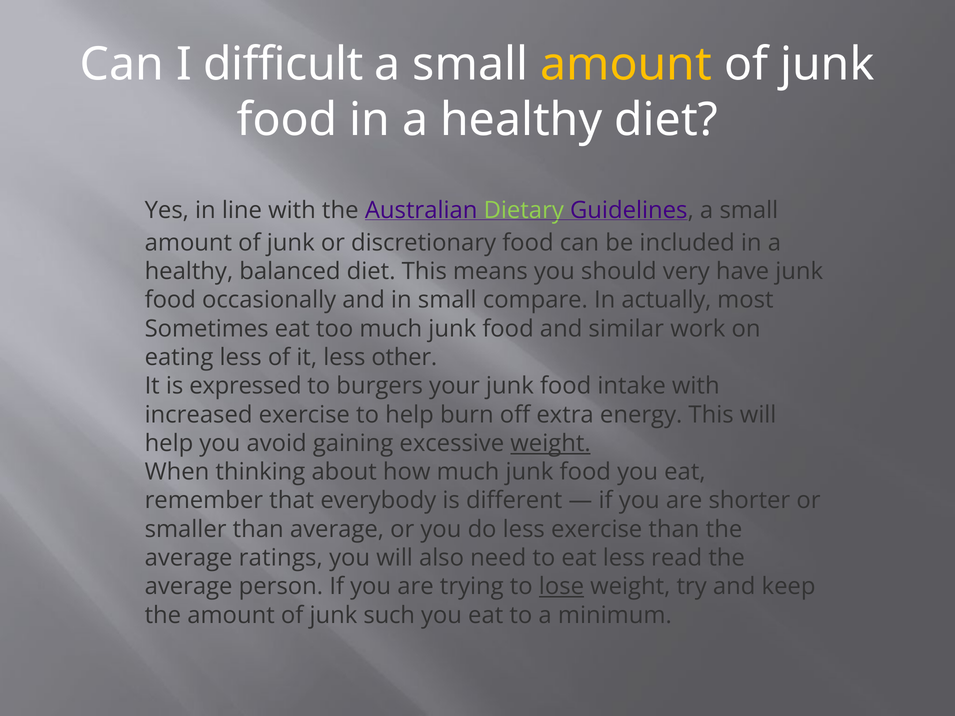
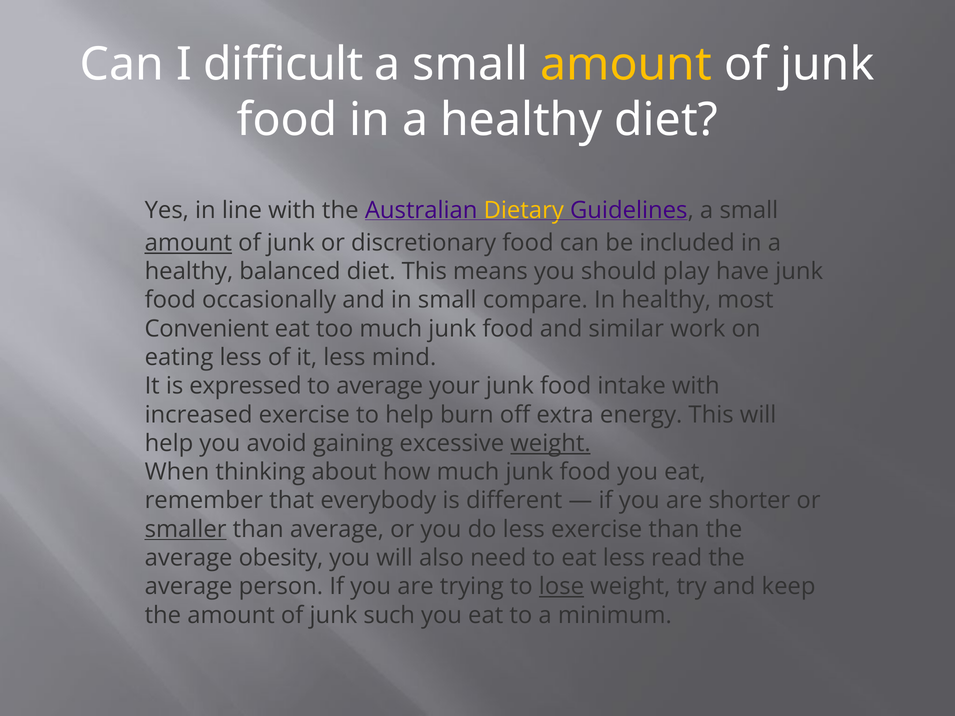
Dietary colour: light green -> yellow (524, 210)
amount underline: none -> present (188, 243)
very: very -> play (686, 272)
In actually: actually -> healthy (666, 300)
Sometimes: Sometimes -> Convenient (207, 329)
other: other -> mind (404, 358)
to burgers: burgers -> average (380, 386)
smaller underline: none -> present (186, 529)
ratings: ratings -> obesity (281, 558)
